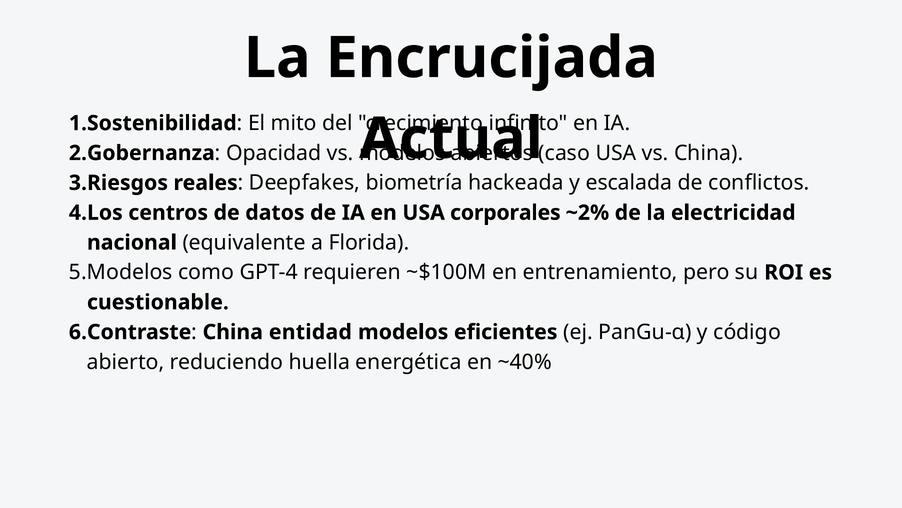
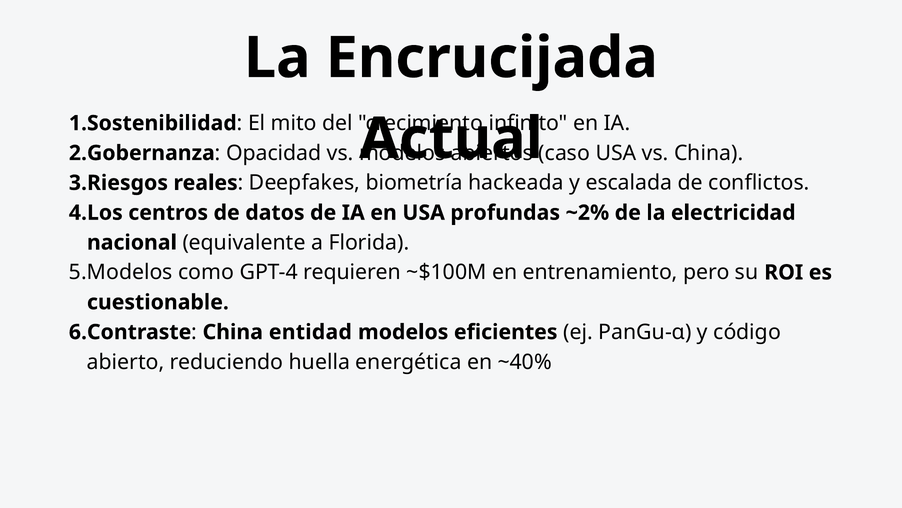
corporales: corporales -> profundas (505, 212)
